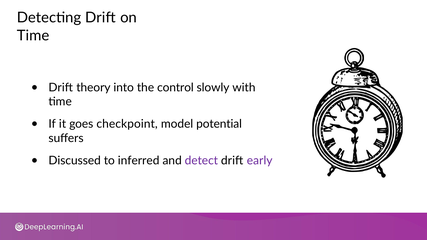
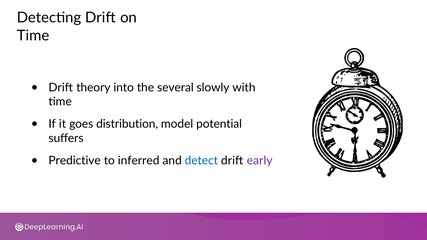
control: control -> several (175, 88)
checkpoint: checkpoint -> distribution (127, 124)
Discussed: Discussed -> Predictive (75, 161)
detect colour: purple -> blue (201, 161)
